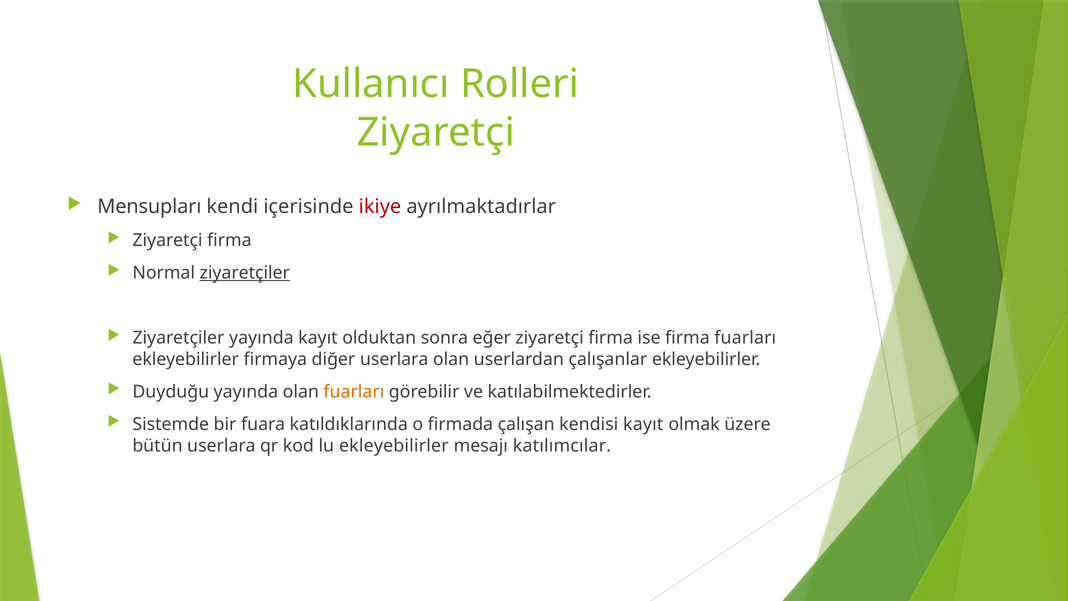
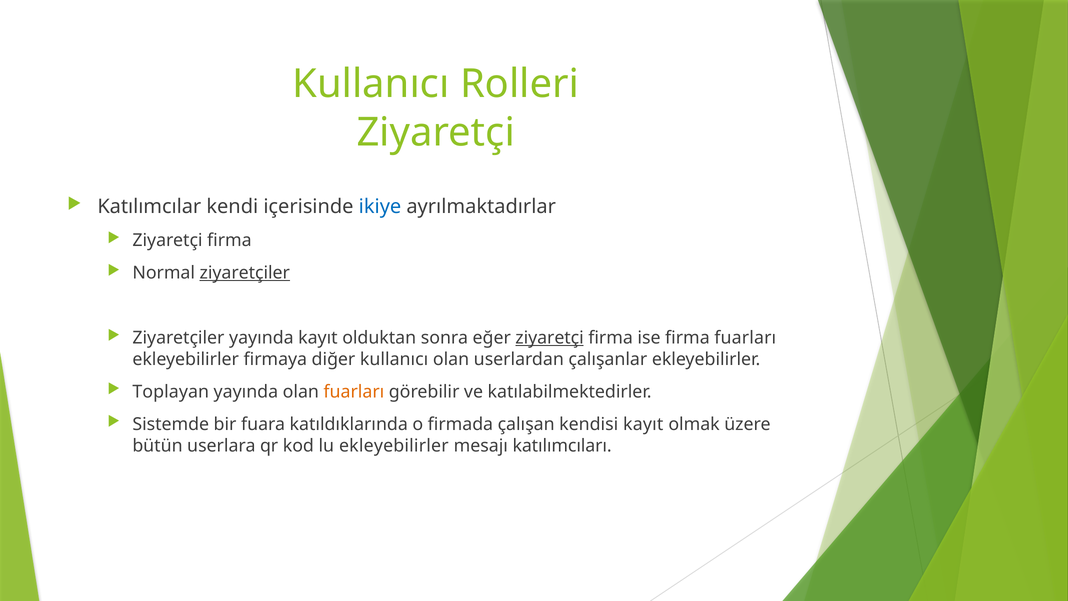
Mensupları: Mensupları -> Katılımcılar (149, 207)
ikiye colour: red -> blue (380, 207)
ziyaretçi underline: none -> present (550, 338)
diğer userlara: userlara -> kullanıcı (394, 359)
Duyduğu: Duyduğu -> Toplayan (171, 392)
katılımcılar: katılımcılar -> katılımcıları (562, 445)
